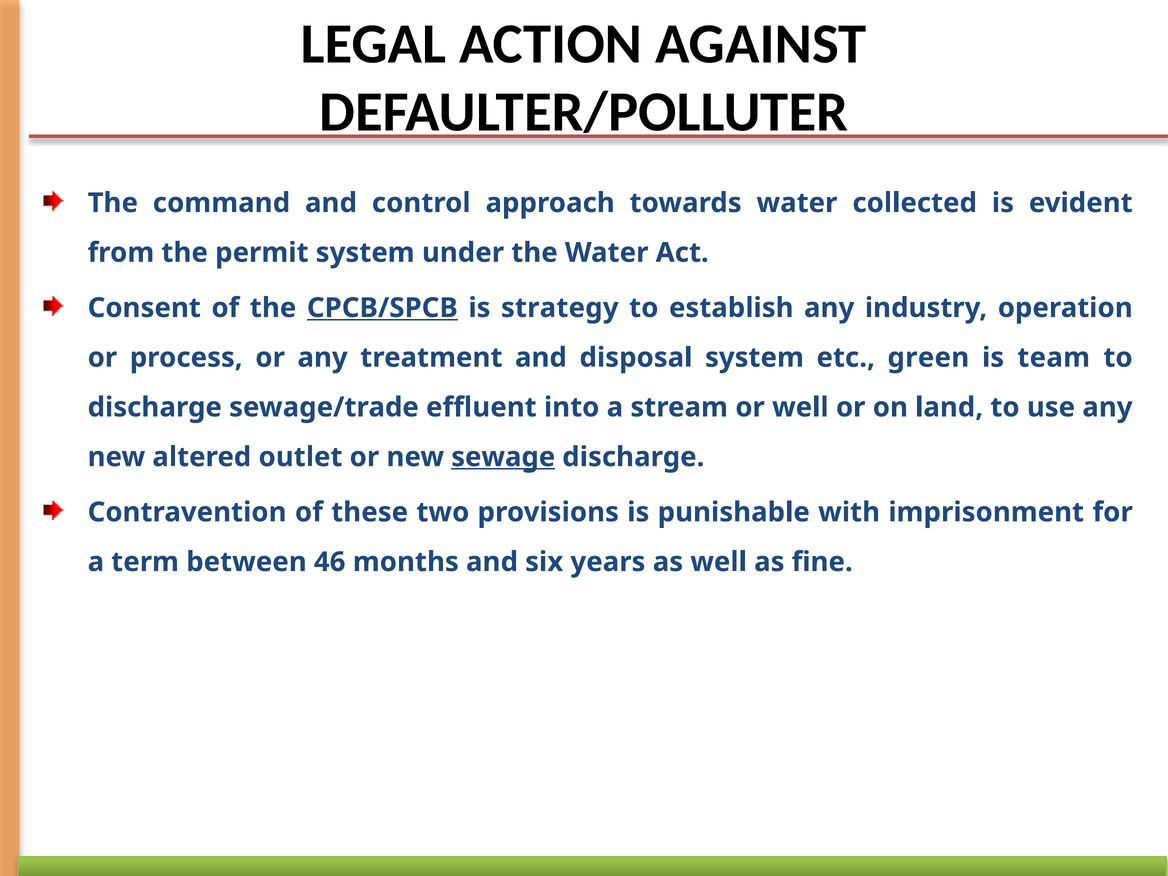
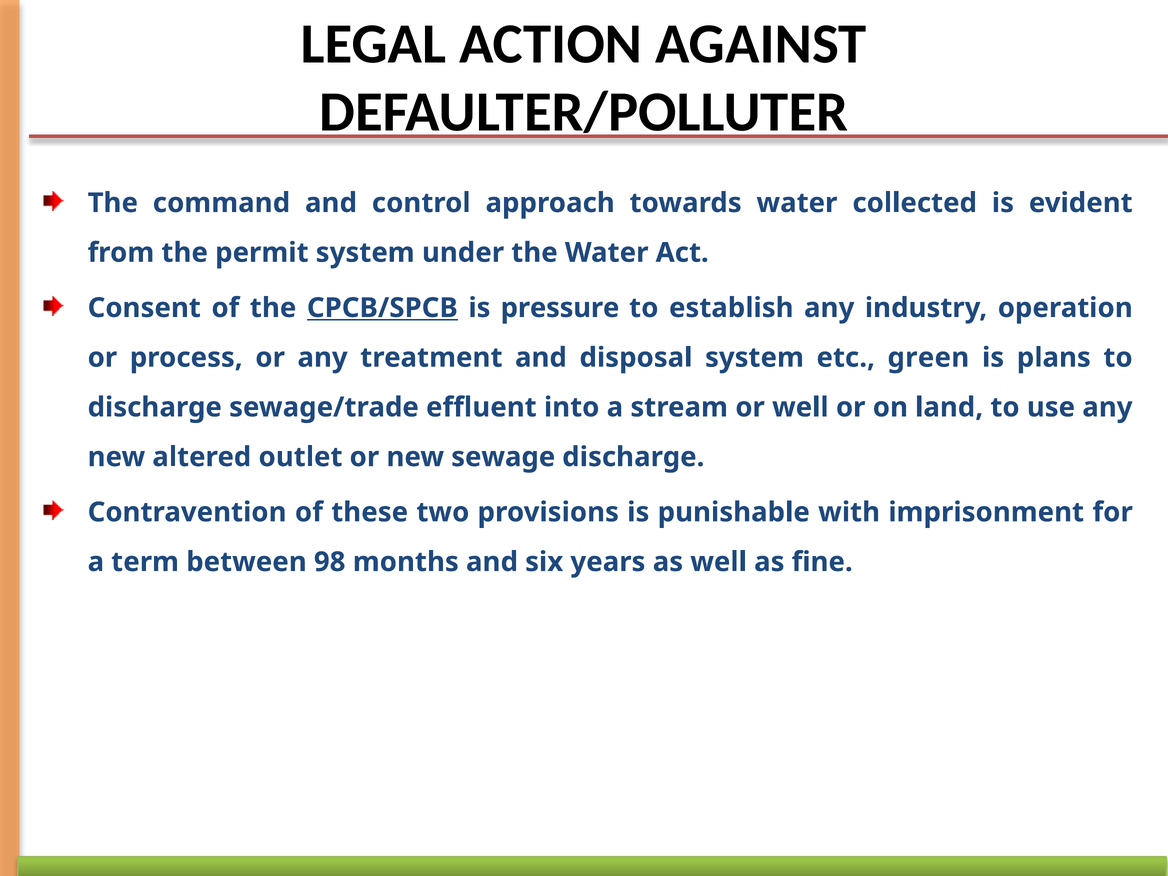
strategy: strategy -> pressure (560, 308)
team: team -> plans (1054, 358)
sewage underline: present -> none (503, 457)
46: 46 -> 98 (330, 562)
